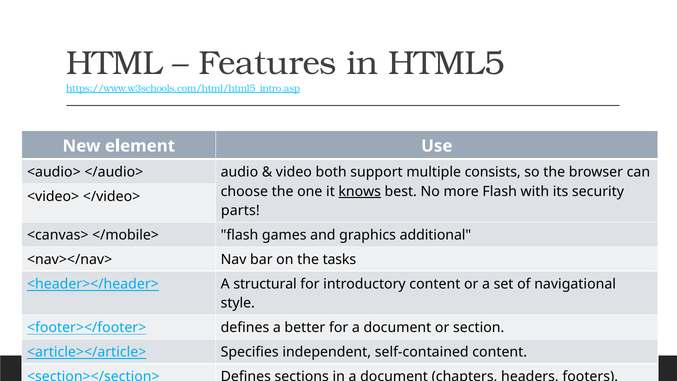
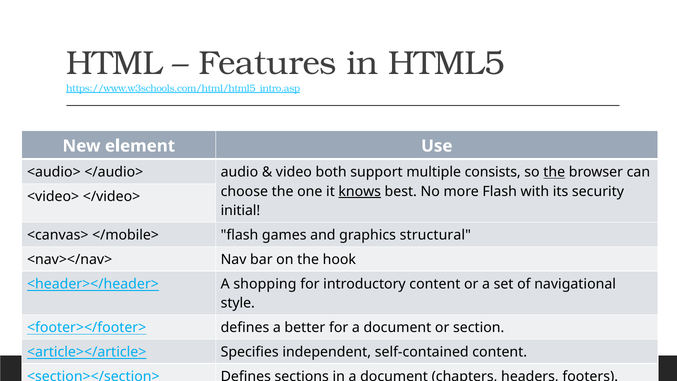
the underline: none -> present (554, 172)
parts: parts -> initial (240, 211)
additional: additional -> structural (435, 235)
tasks: tasks -> hook (339, 259)
structural: structural -> shopping (265, 284)
